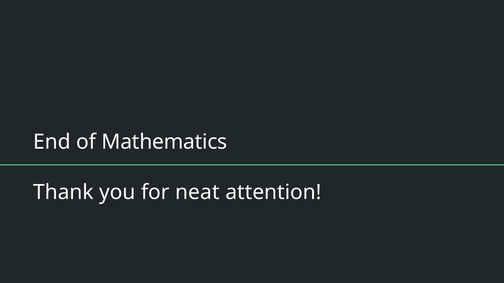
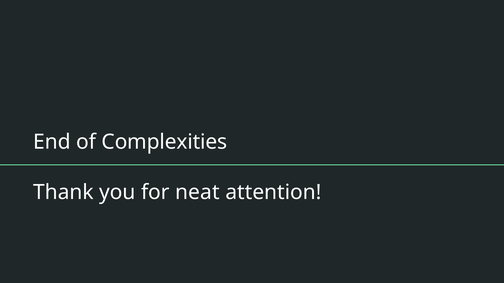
Mathematics: Mathematics -> Complexities (164, 142)
